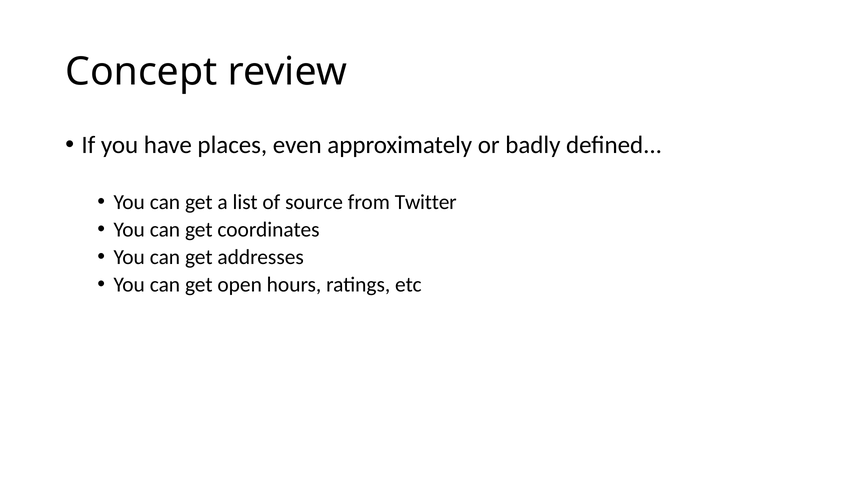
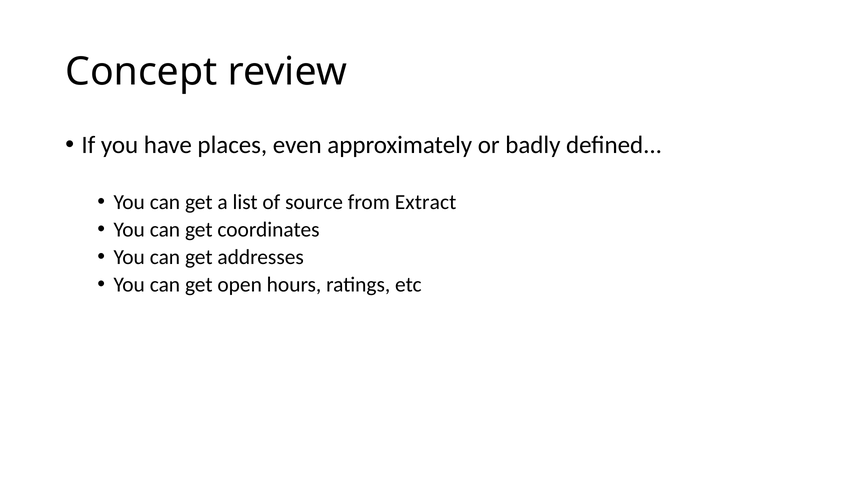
Twitter: Twitter -> Extract (426, 202)
